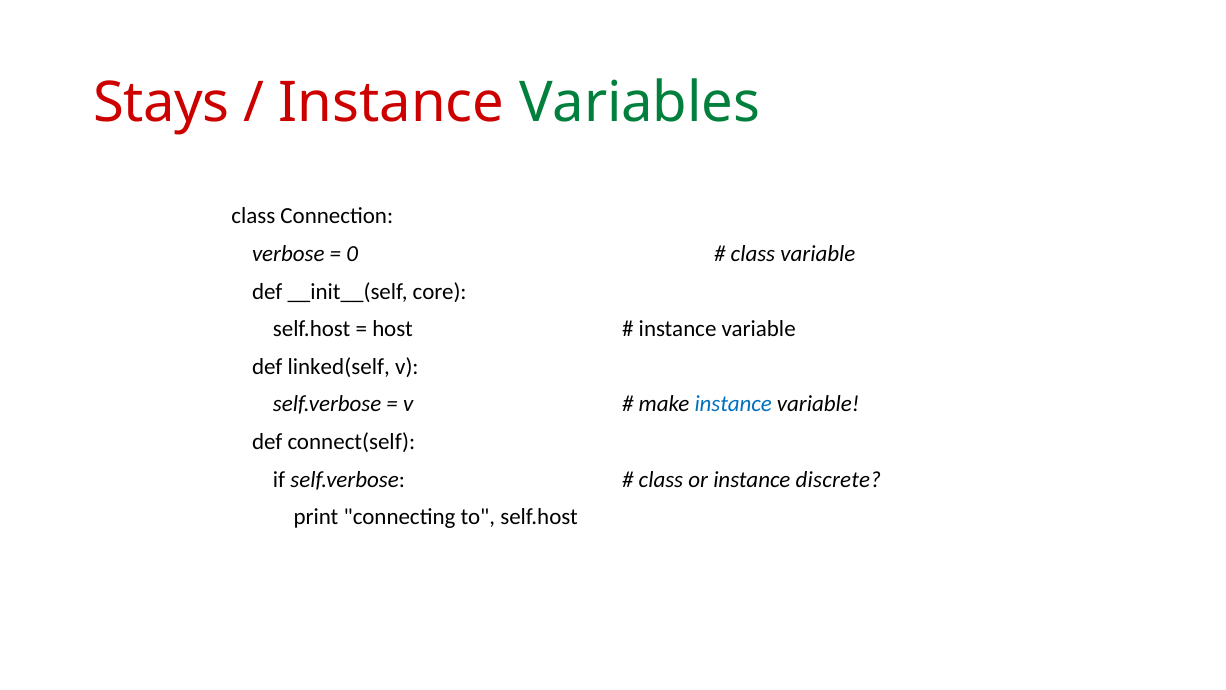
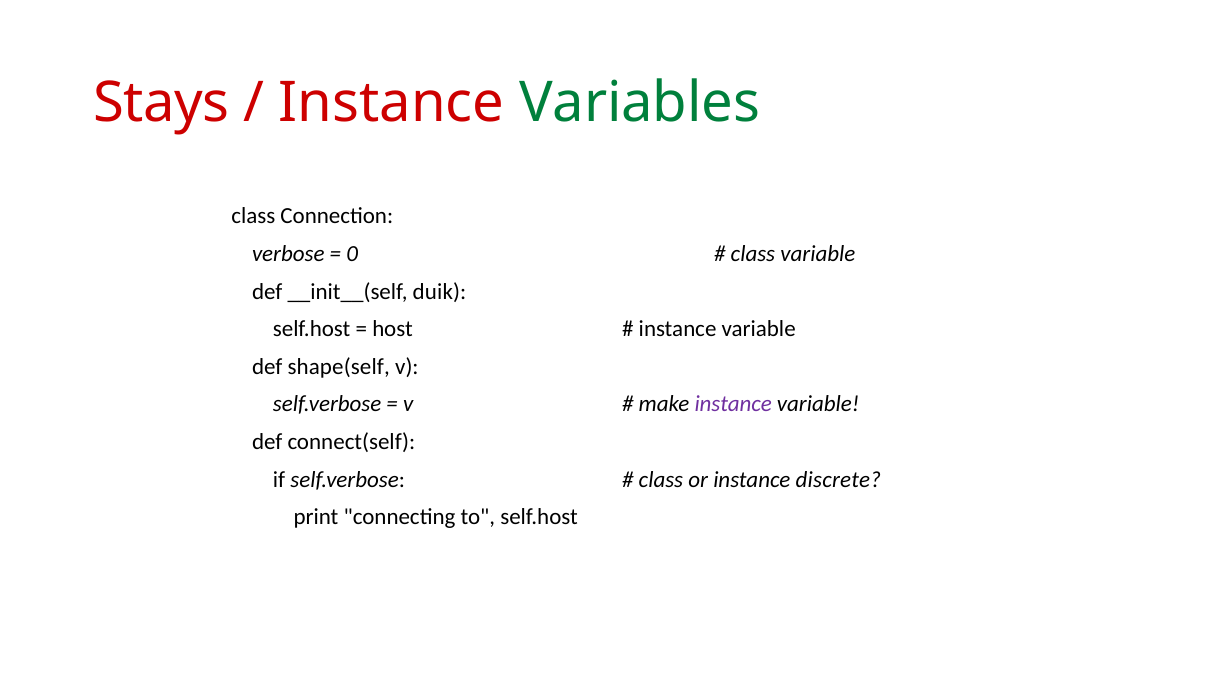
core: core -> duik (440, 291)
linked(self: linked(self -> shape(self (339, 367)
instance colour: blue -> purple (733, 404)
